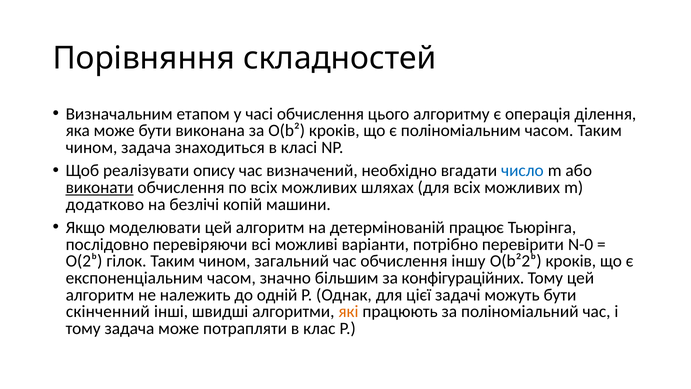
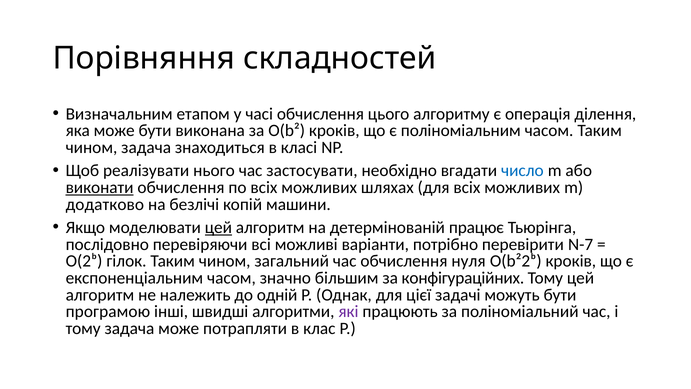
опису: опису -> нього (214, 171)
визначений: визначений -> застосувати (312, 171)
цей underline: none -> present (218, 227)
N-0: N-0 -> N-7 (581, 244)
іншу: іншу -> нуля (468, 261)
скінченний: скінченний -> програмою (108, 311)
які colour: orange -> purple (348, 311)
